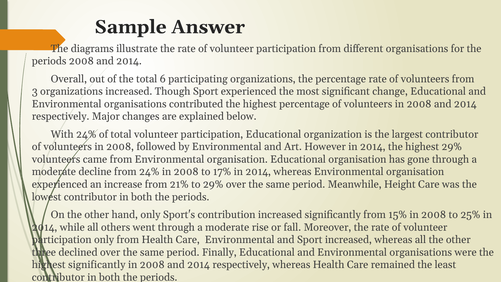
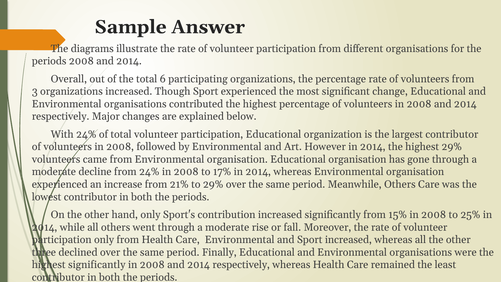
Meanwhile Height: Height -> Others (400, 184)
